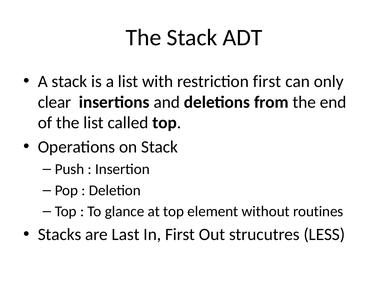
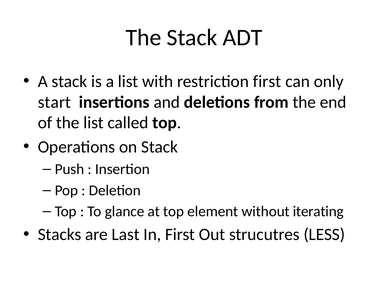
clear: clear -> start (54, 102)
routines: routines -> iterating (318, 212)
